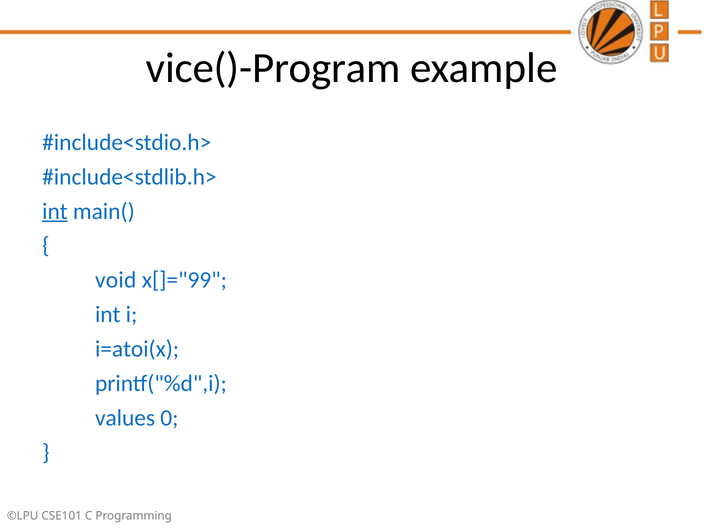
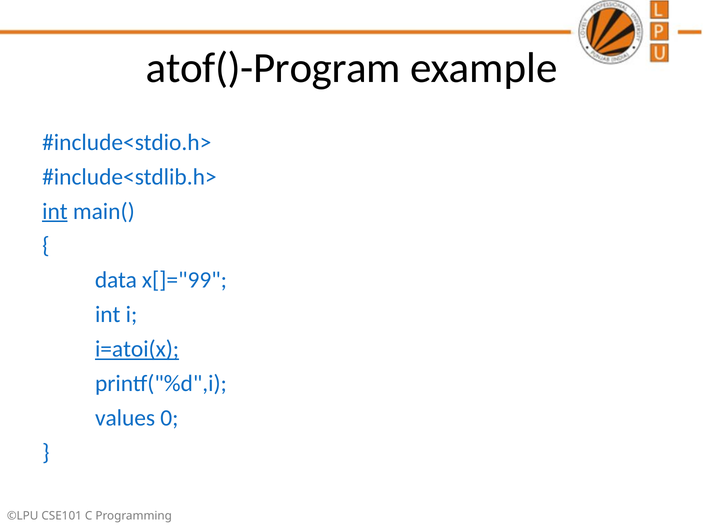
vice()-Program: vice()-Program -> atof()-Program (273, 68)
void: void -> data (116, 280)
i=atoi(x underline: none -> present (137, 349)
